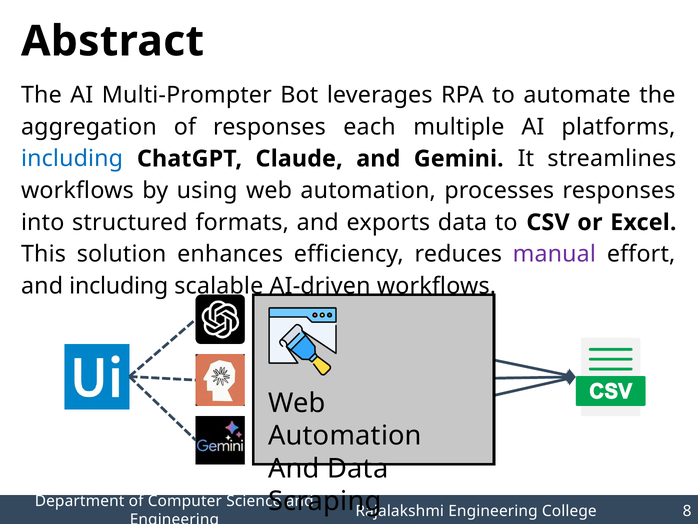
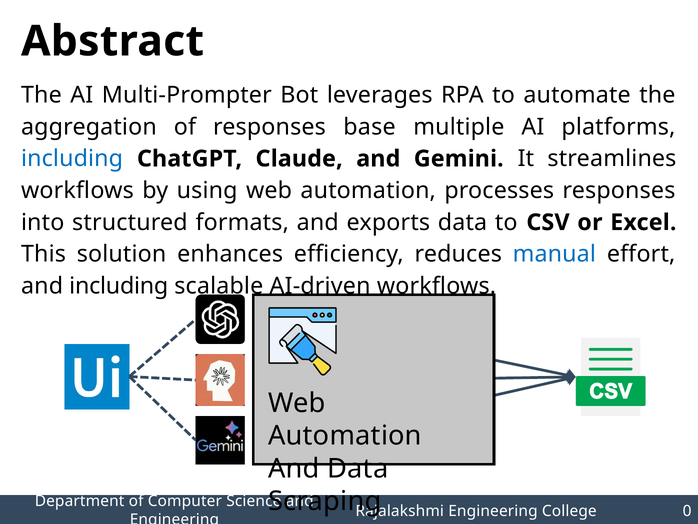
each: each -> base (369, 127)
manual colour: purple -> blue (554, 254)
8: 8 -> 0 (687, 511)
